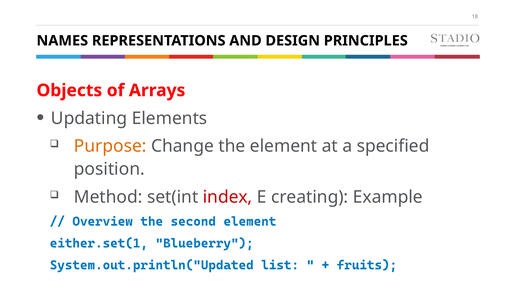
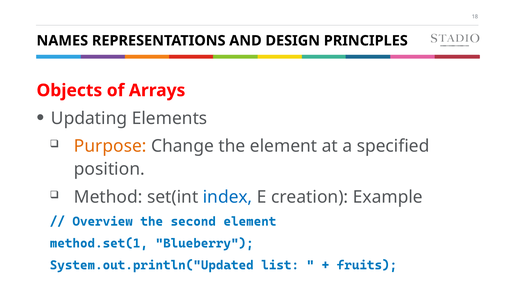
index colour: red -> blue (228, 197)
creating: creating -> creation (310, 197)
either.set(1: either.set(1 -> method.set(1 (99, 243)
